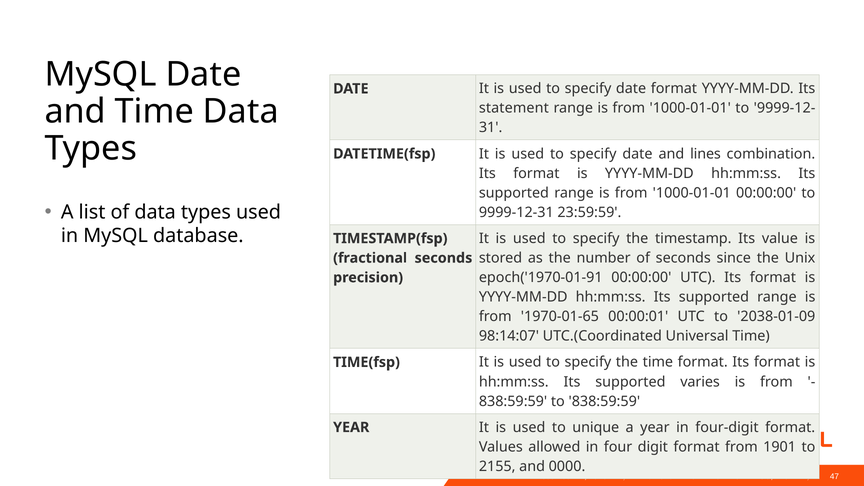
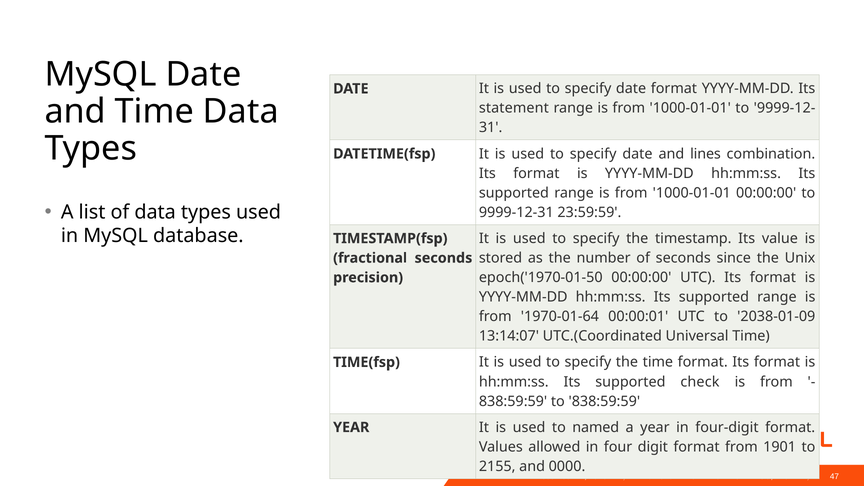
epoch('1970-01-91: epoch('1970-01-91 -> epoch('1970-01-50 (541, 278)
1970-01-65: 1970-01-65 -> 1970-01-64 (560, 317)
98:14:07: 98:14:07 -> 13:14:07 (509, 336)
varies: varies -> check (700, 382)
unique: unique -> named (596, 427)
